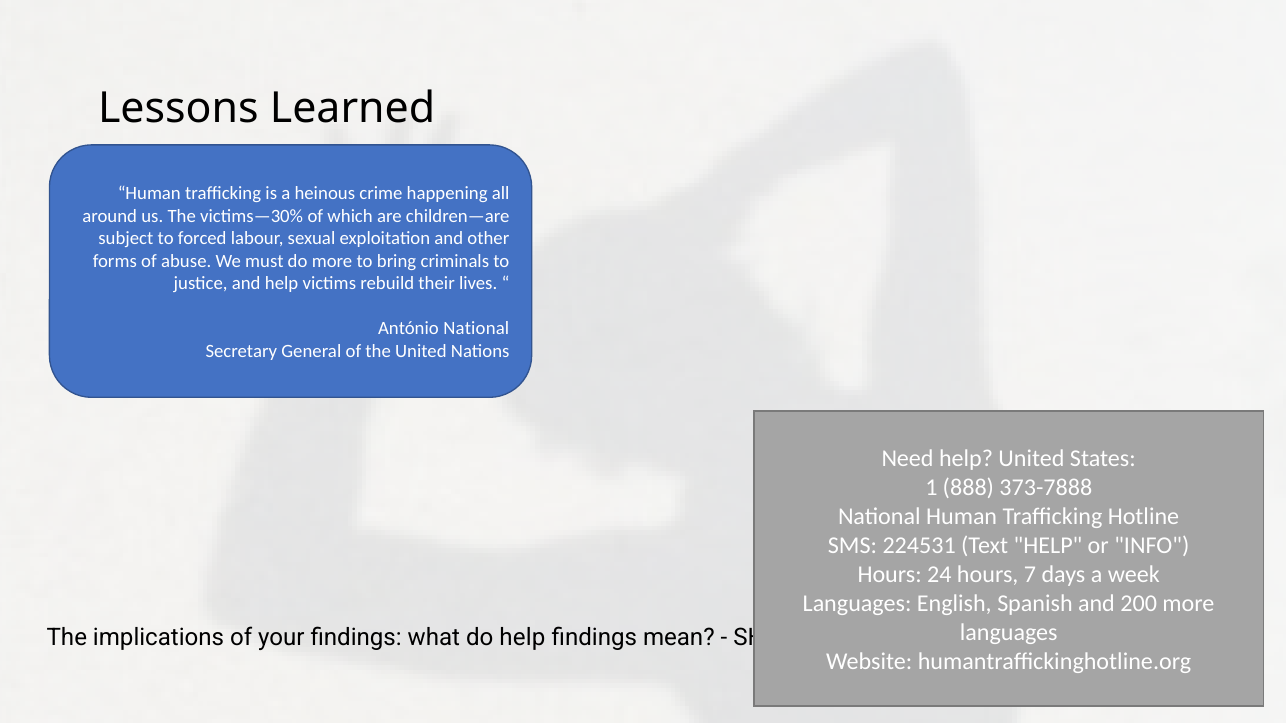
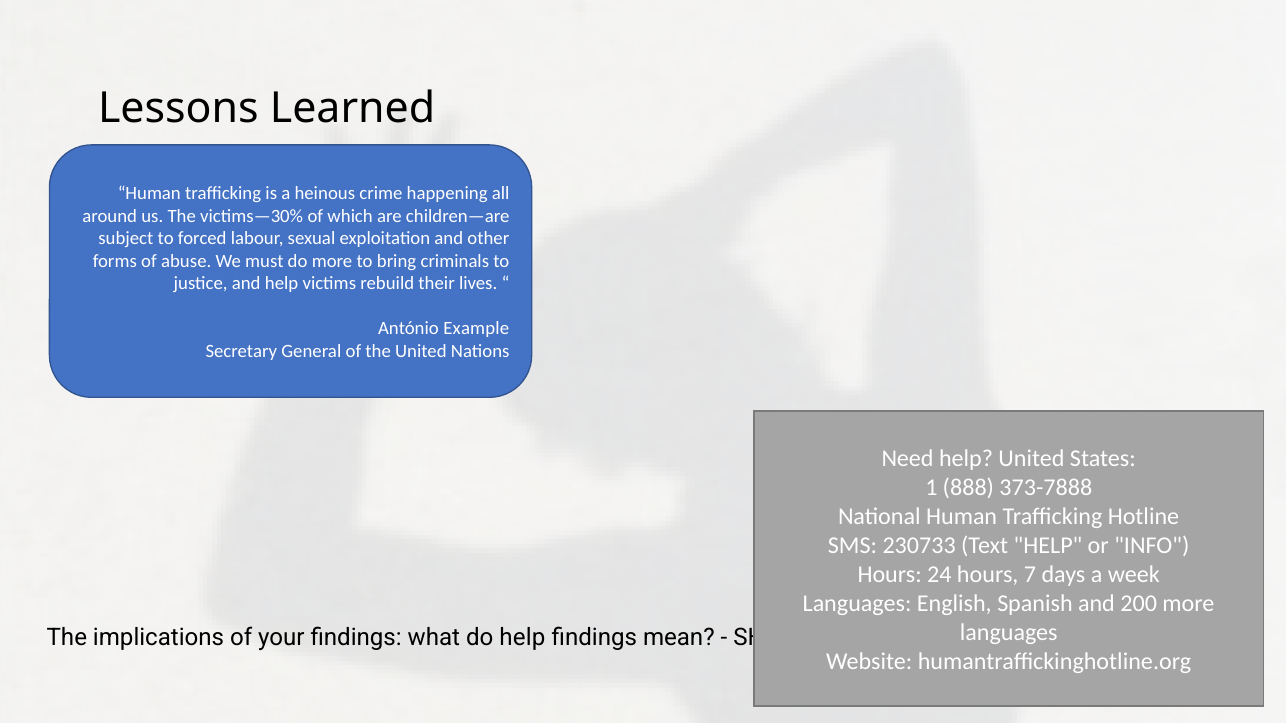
António National: National -> Example (476, 329)
224531: 224531 -> 230733 (919, 546)
